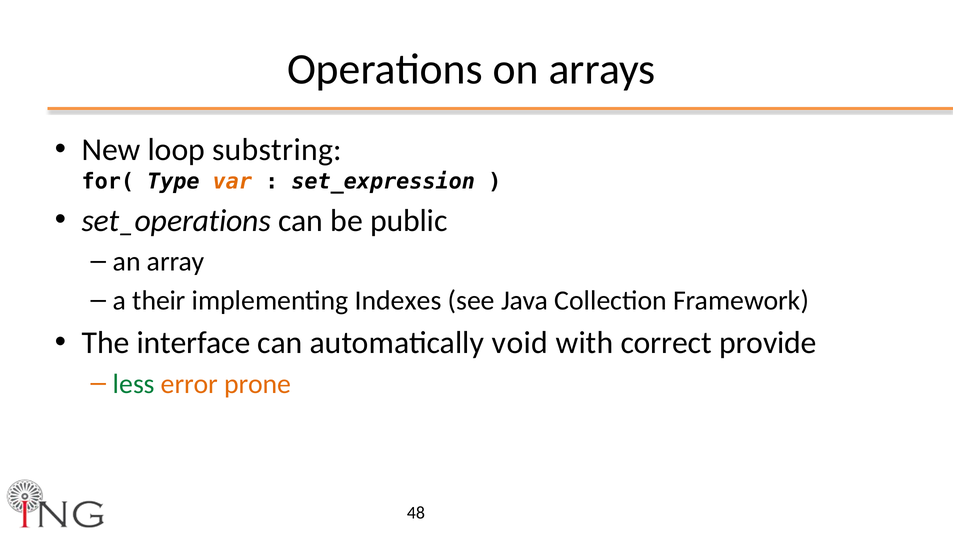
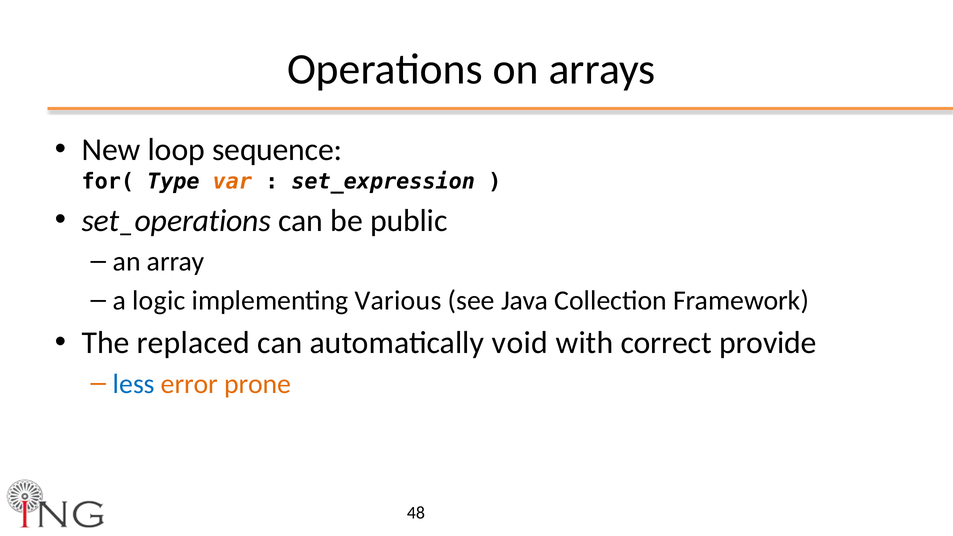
substring: substring -> sequence (277, 150)
their: their -> logic (159, 301)
Indexes: Indexes -> Various (398, 301)
interface: interface -> replaced (193, 343)
less colour: green -> blue (134, 384)
